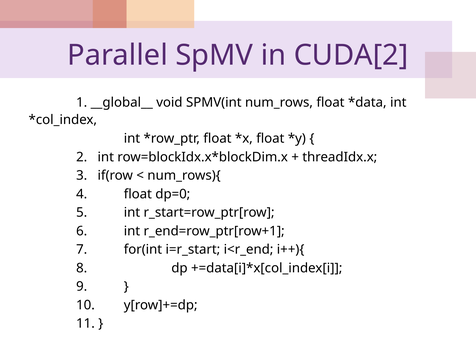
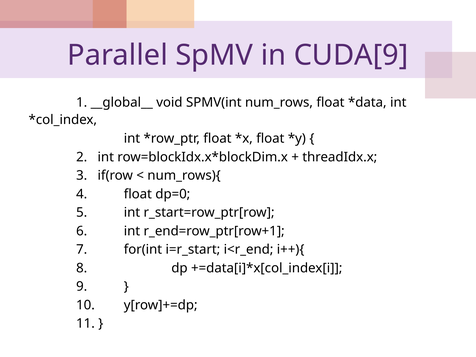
CUDA[2: CUDA[2 -> CUDA[9 (351, 55)
